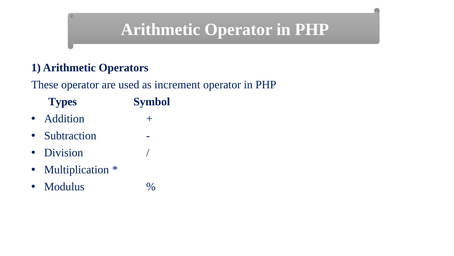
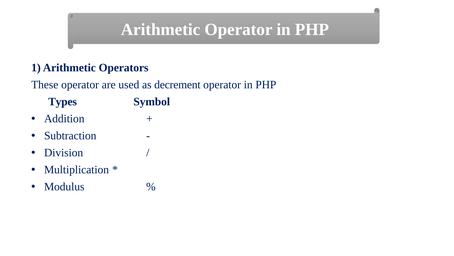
increment: increment -> decrement (177, 84)
